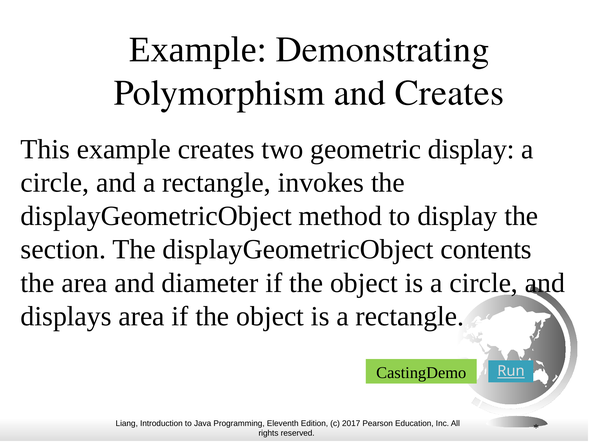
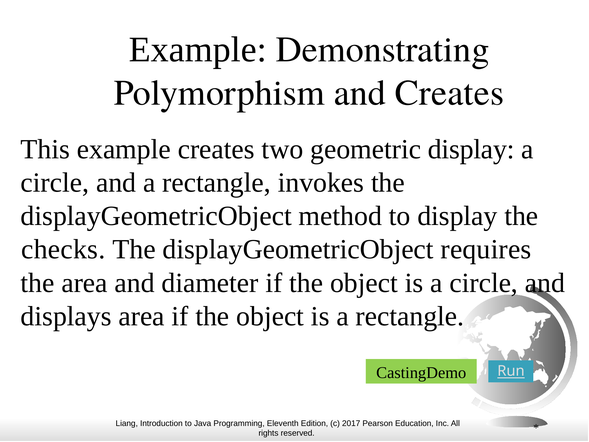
section: section -> checks (63, 249)
contents: contents -> requires (486, 249)
